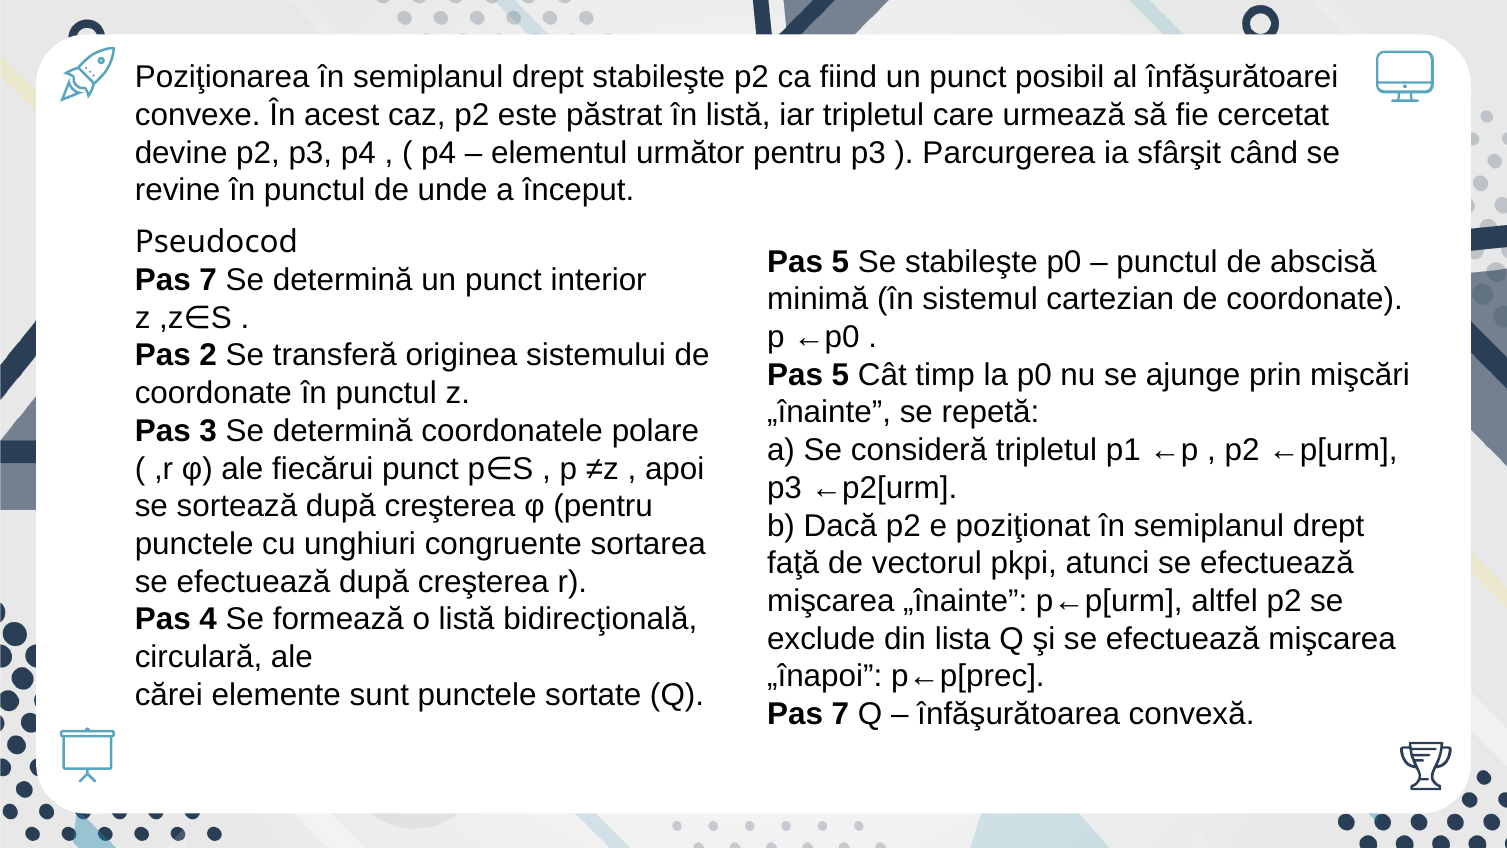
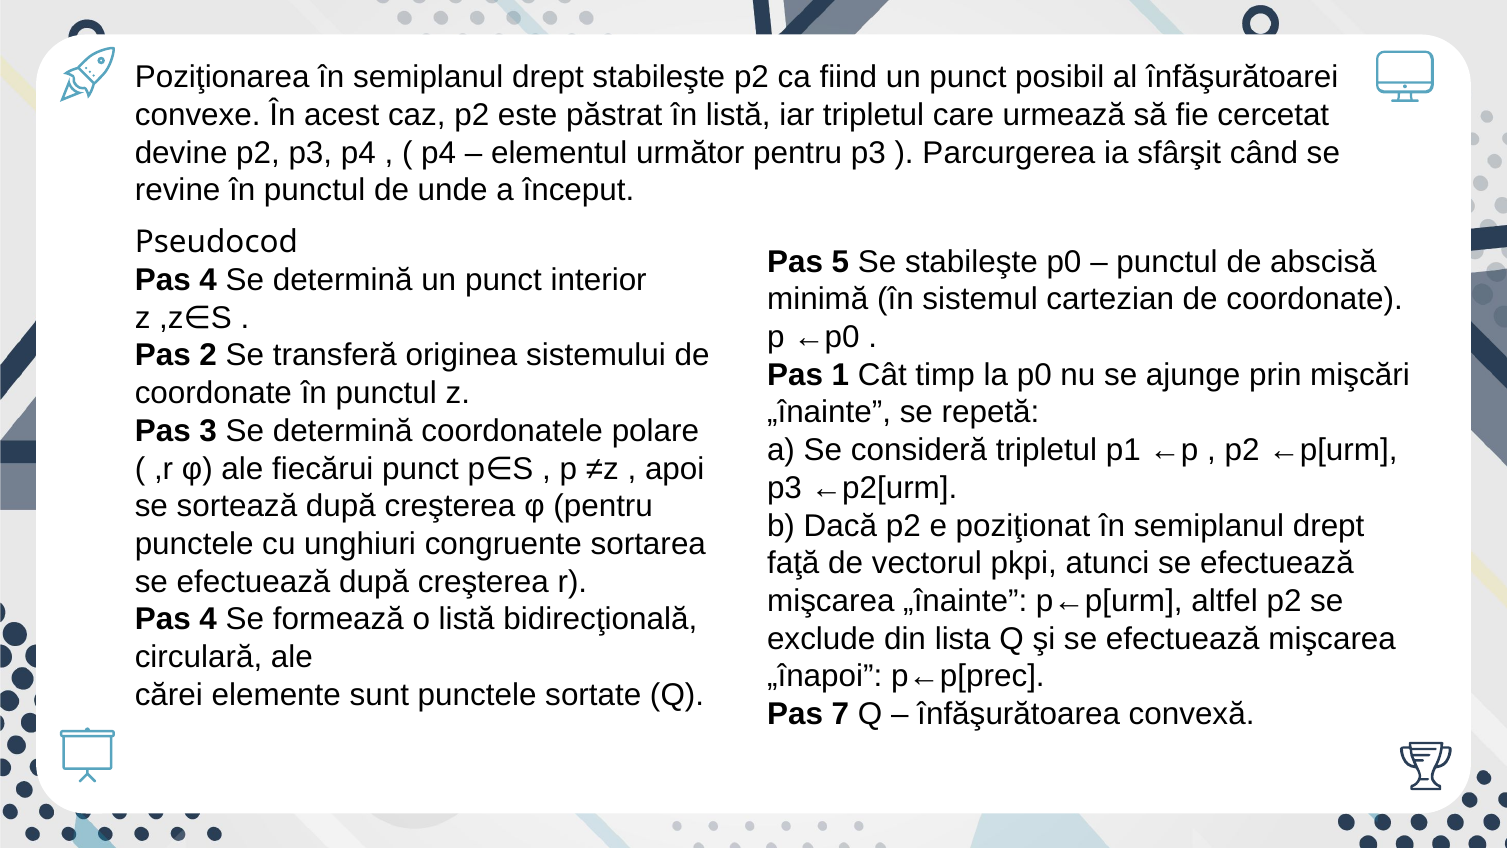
7: 7 -> 4 (208, 280)
5: 5 -> 1 (840, 375)
